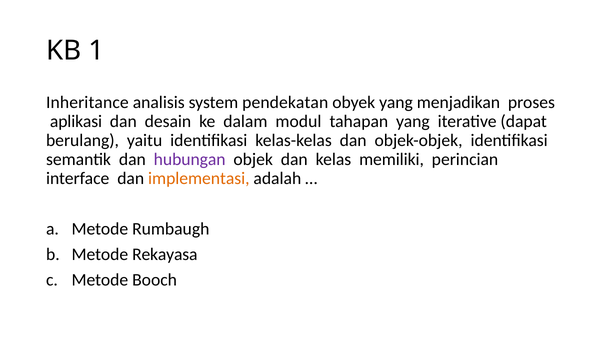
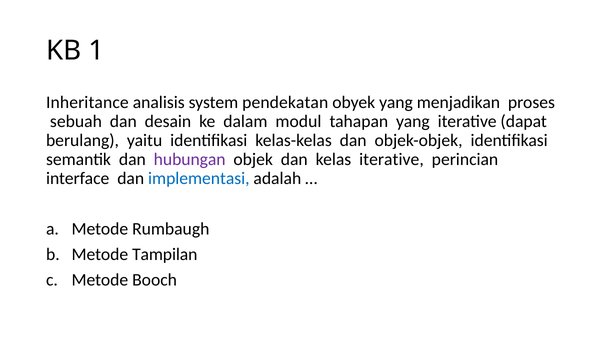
aplikasi: aplikasi -> sebuah (76, 121)
kelas memiliki: memiliki -> iterative (391, 159)
implementasi colour: orange -> blue (199, 178)
Rekayasa: Rekayasa -> Tampilan (165, 254)
